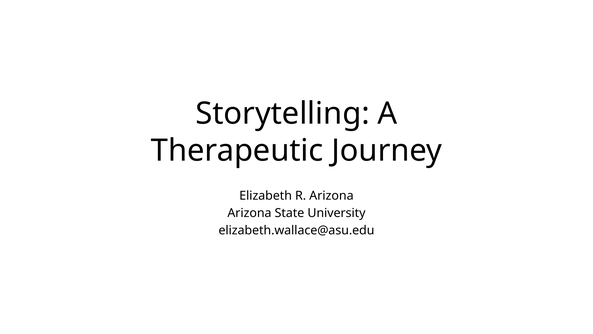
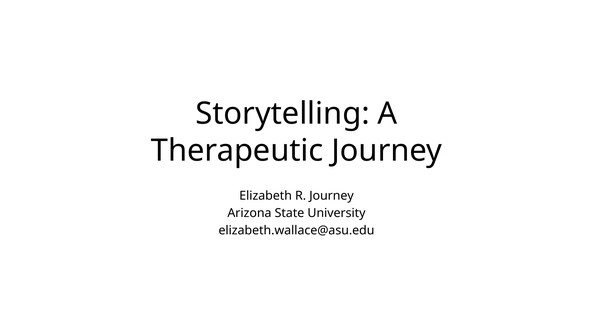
R Arizona: Arizona -> Journey (331, 196)
